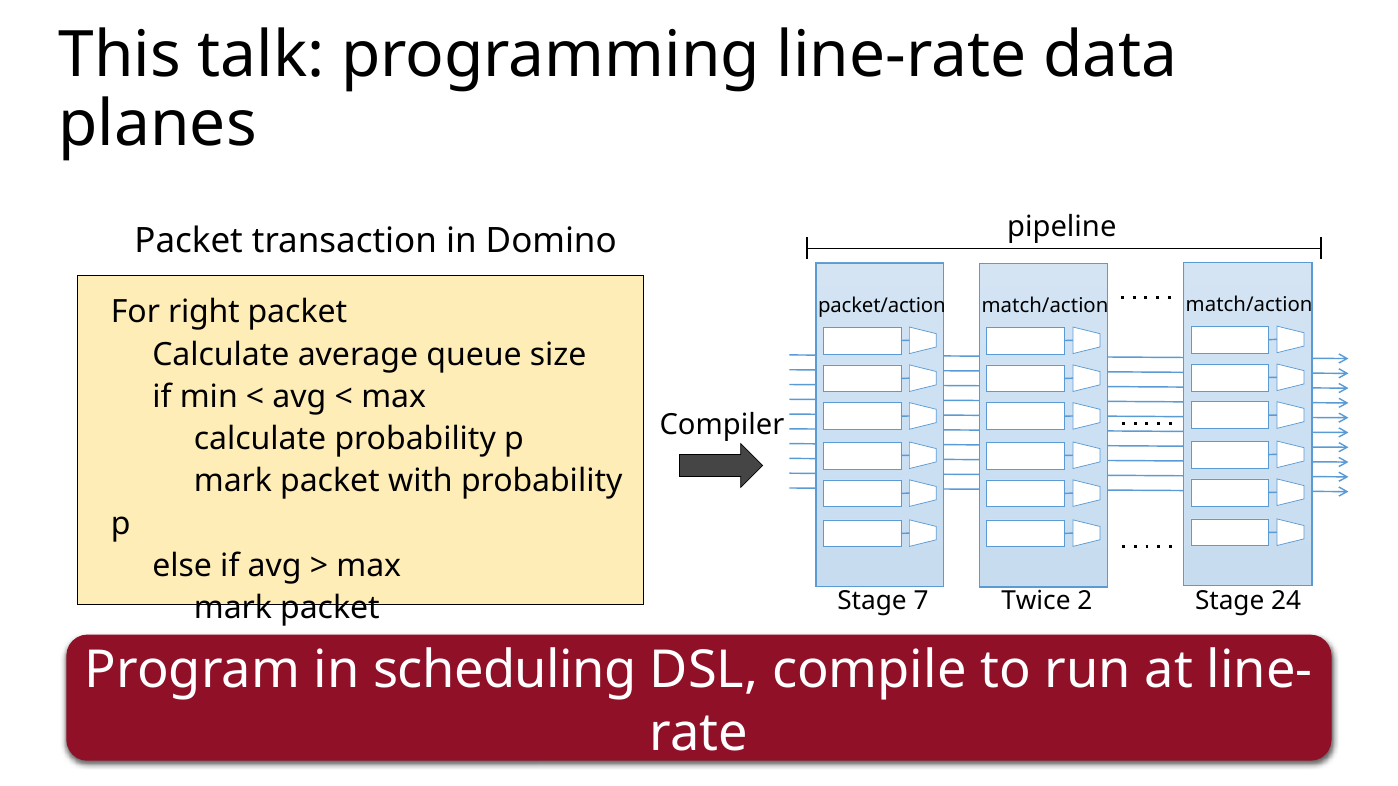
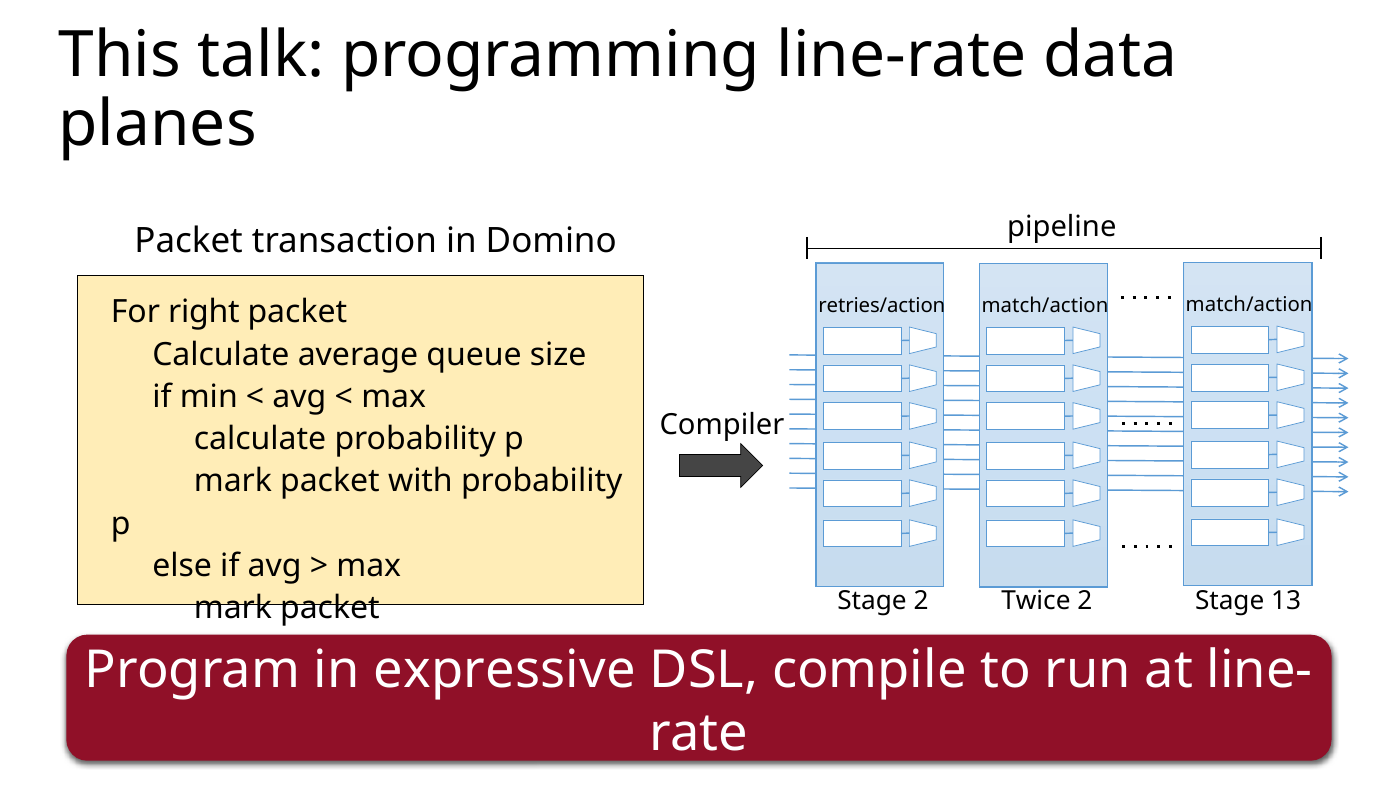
packet/action: packet/action -> retries/action (882, 306)
Stage 7: 7 -> 2 (921, 602)
24: 24 -> 13 (1286, 602)
scheduling: scheduling -> expressive (505, 670)
